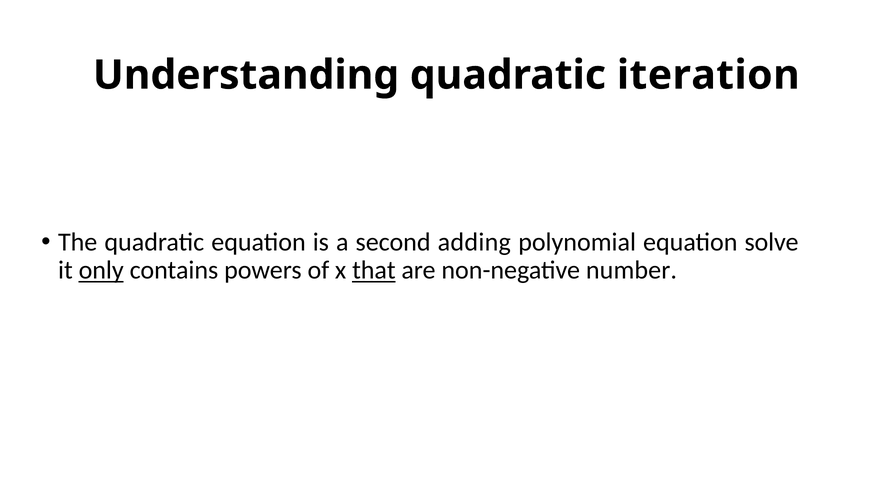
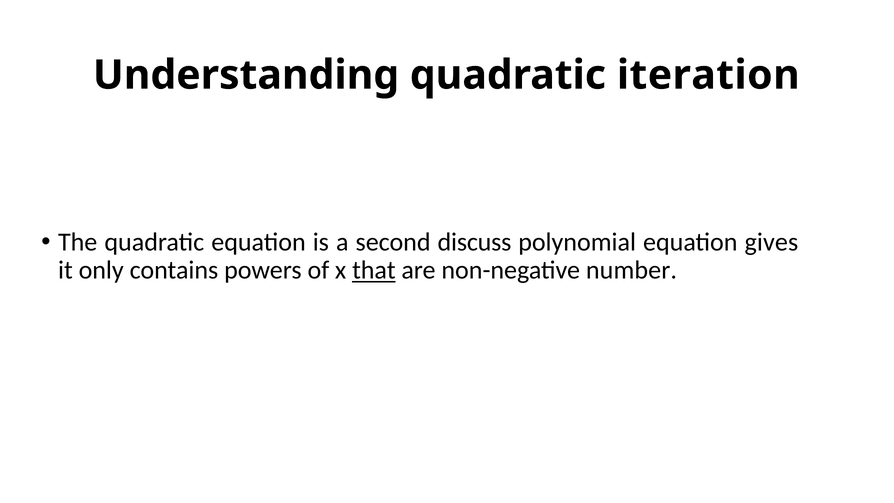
adding: adding -> discuss (475, 242)
solve: solve -> gives (771, 242)
only underline: present -> none (101, 270)
